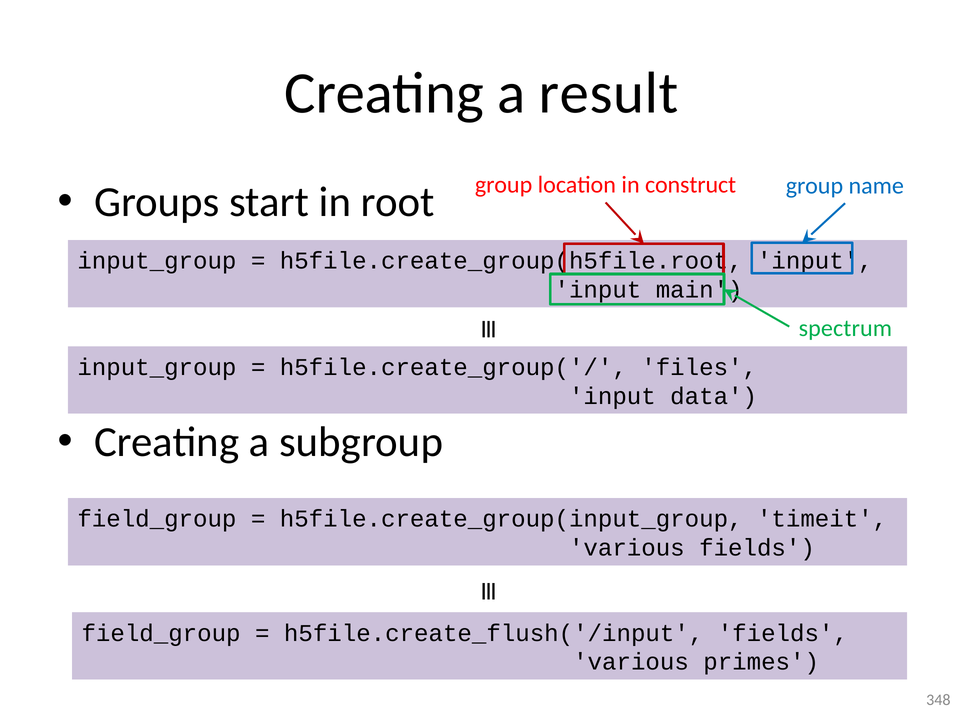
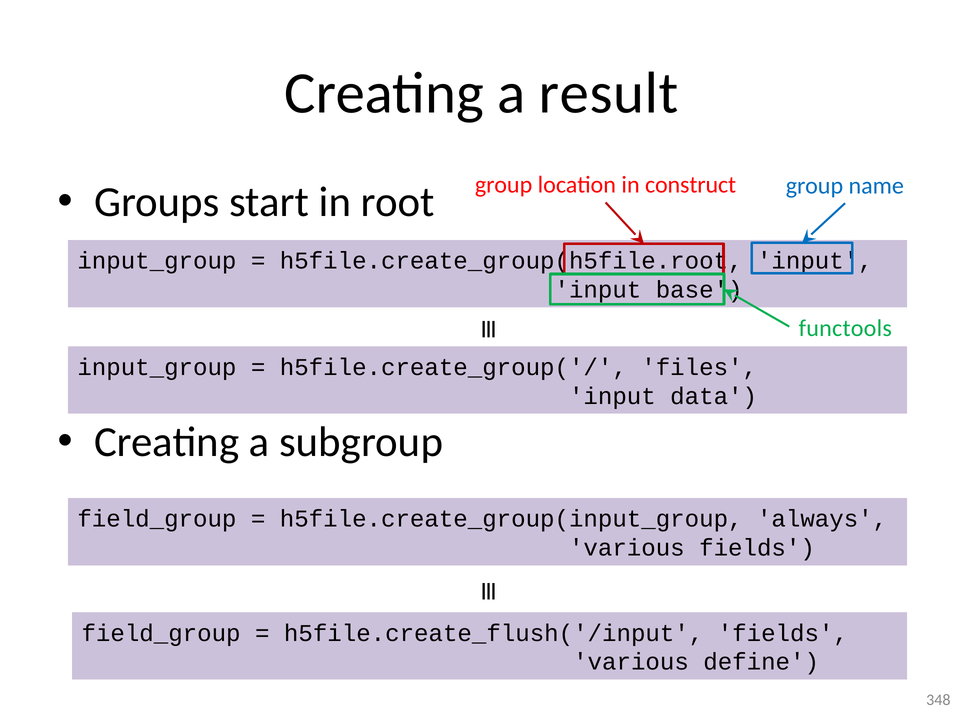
main: main -> base (699, 290)
spectrum: spectrum -> functools (845, 328)
timeit: timeit -> always (822, 519)
primes: primes -> define (761, 662)
